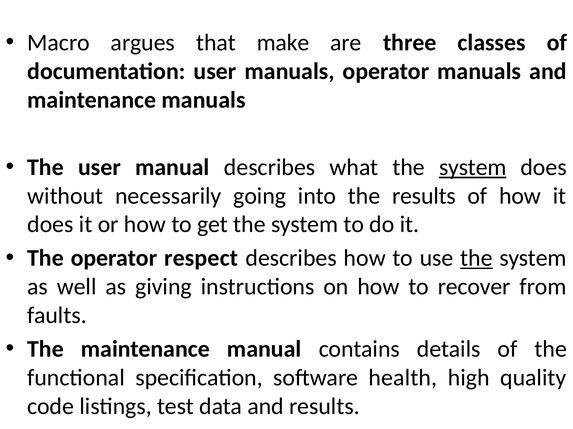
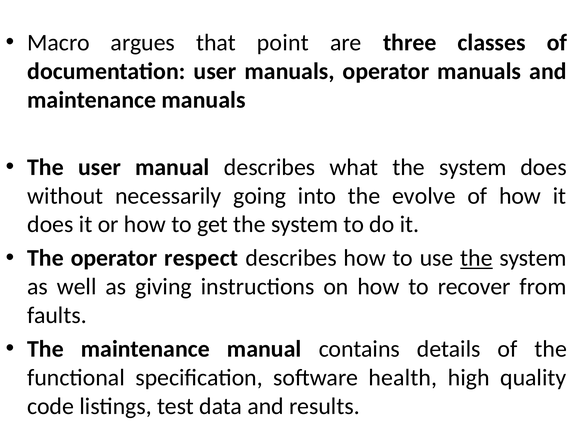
make: make -> point (283, 43)
system underline: present -> none (473, 168)
the results: results -> evolve (424, 196)
